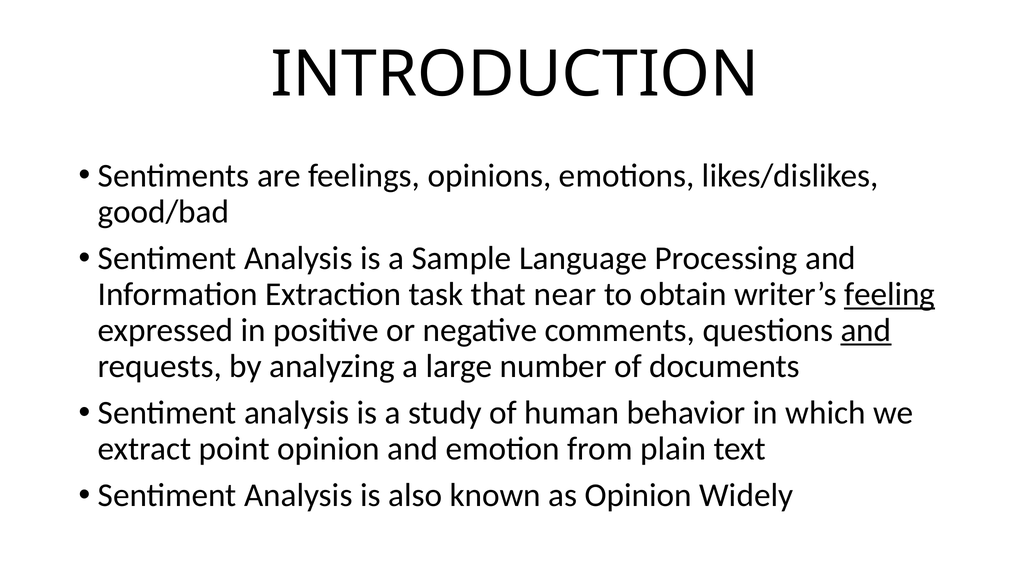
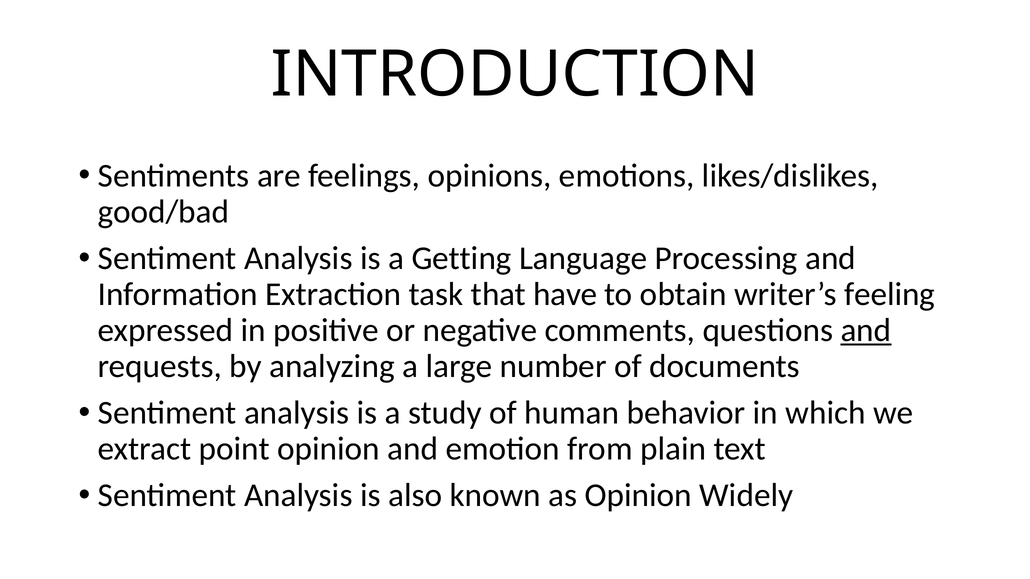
Sample: Sample -> Getting (462, 258)
near: near -> have (565, 294)
feeling underline: present -> none (890, 294)
